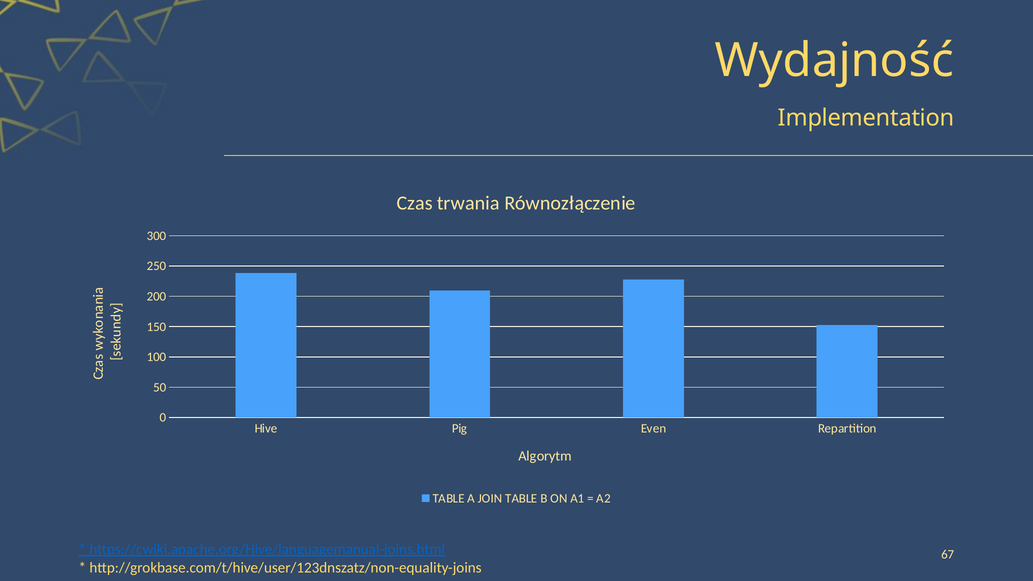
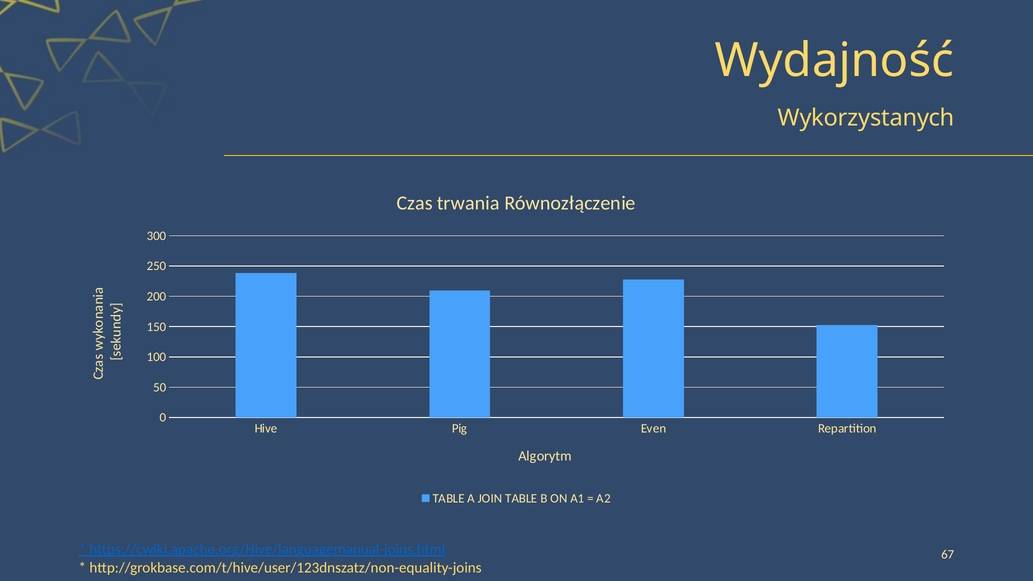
Implementation: Implementation -> Wykorzystanych (866, 118)
